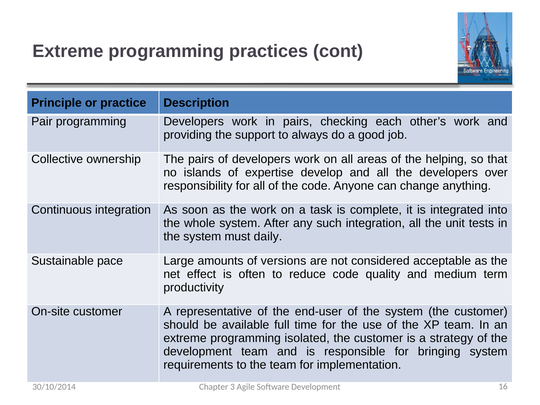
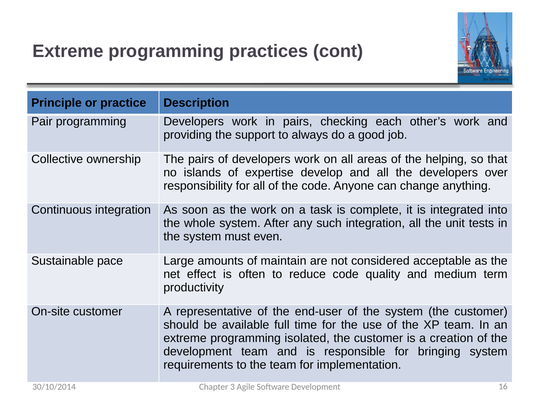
daily: daily -> even (268, 237)
versions: versions -> maintain (284, 261)
strategy: strategy -> creation (452, 338)
